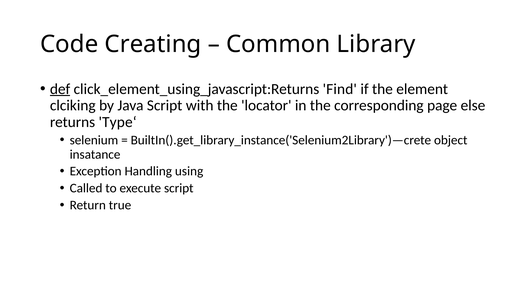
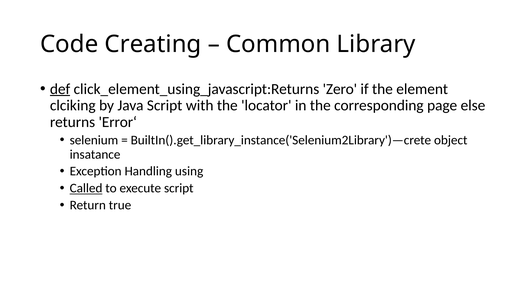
Find: Find -> Zero (340, 89)
Type‘: Type‘ -> Error‘ (118, 122)
Called underline: none -> present (86, 188)
